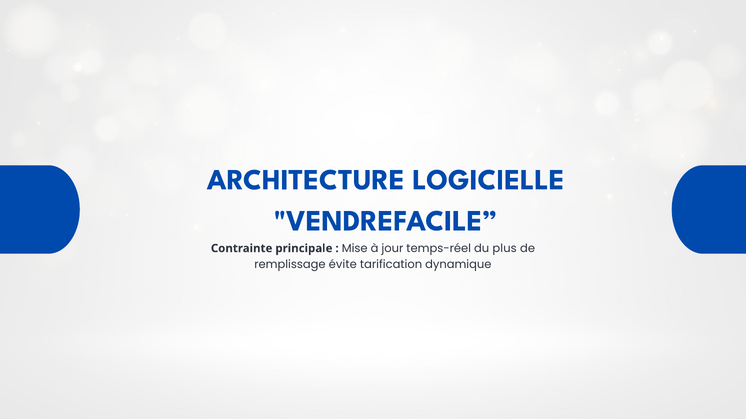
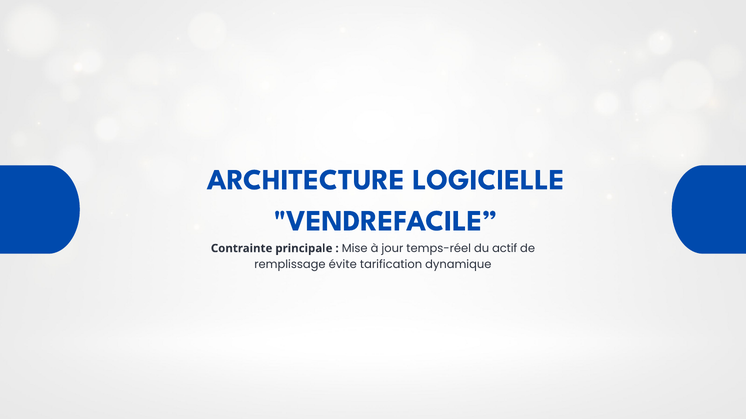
plus: plus -> actif (505, 249)
